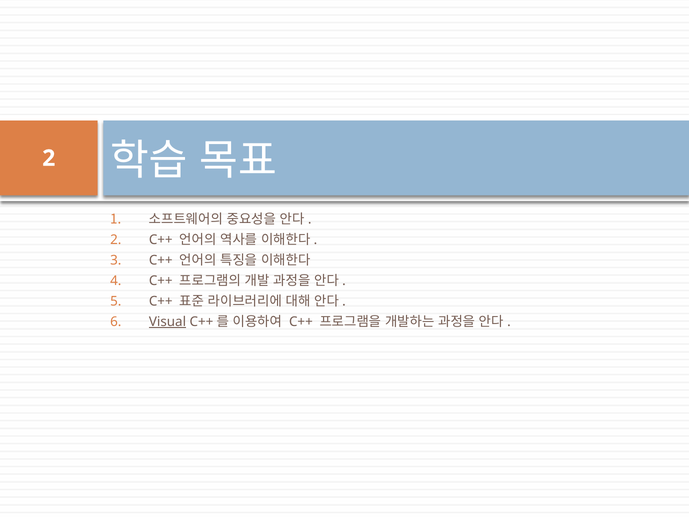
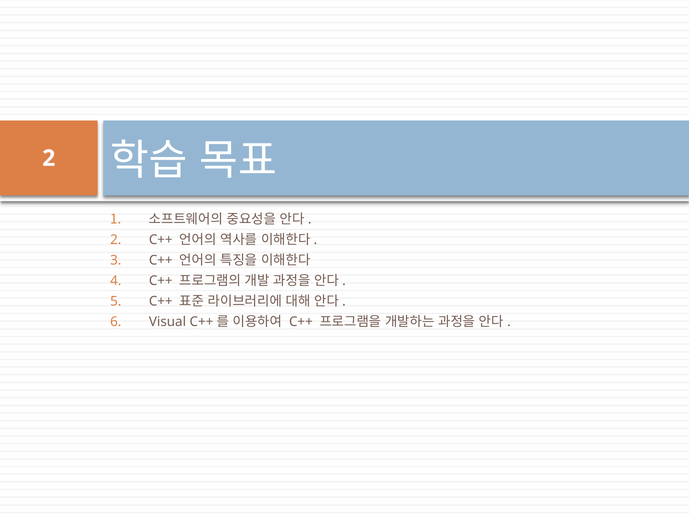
Visual underline: present -> none (167, 322)
